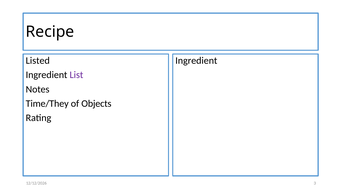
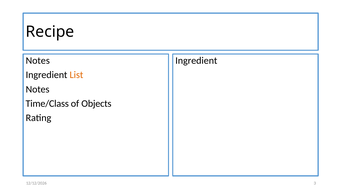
Listed: Listed -> Notes (38, 61)
List colour: purple -> orange (76, 75)
Time/They: Time/They -> Time/Class (47, 104)
